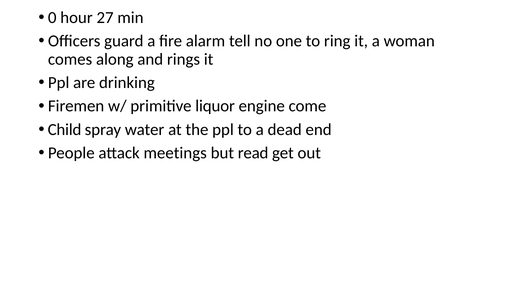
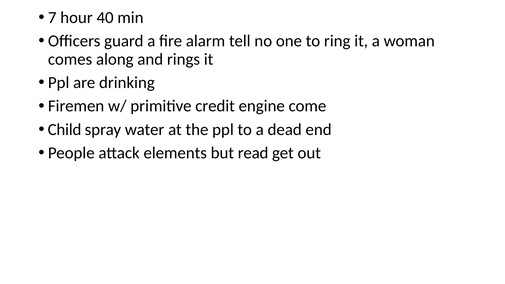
0: 0 -> 7 (52, 18)
27: 27 -> 40 (105, 18)
liquor: liquor -> credit (215, 106)
meetings: meetings -> elements (175, 153)
